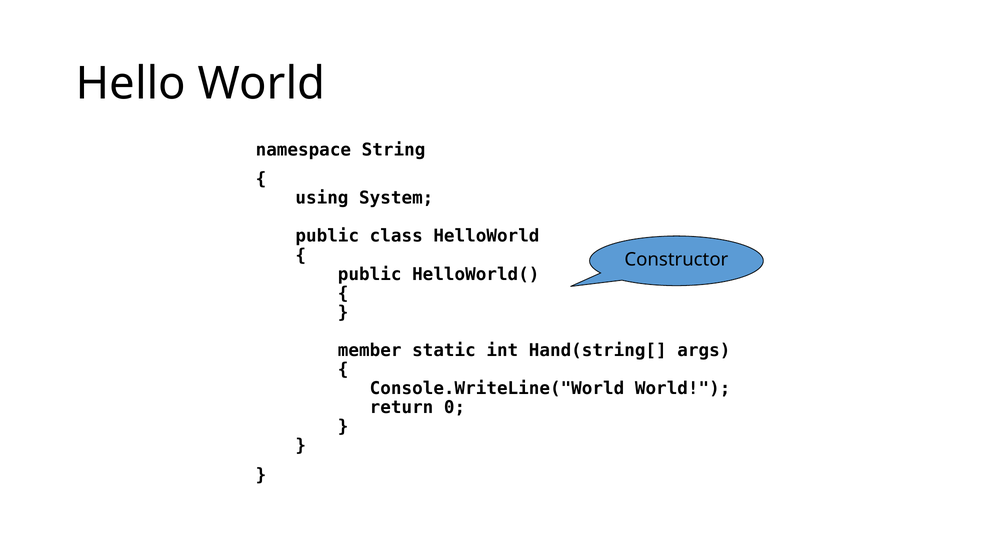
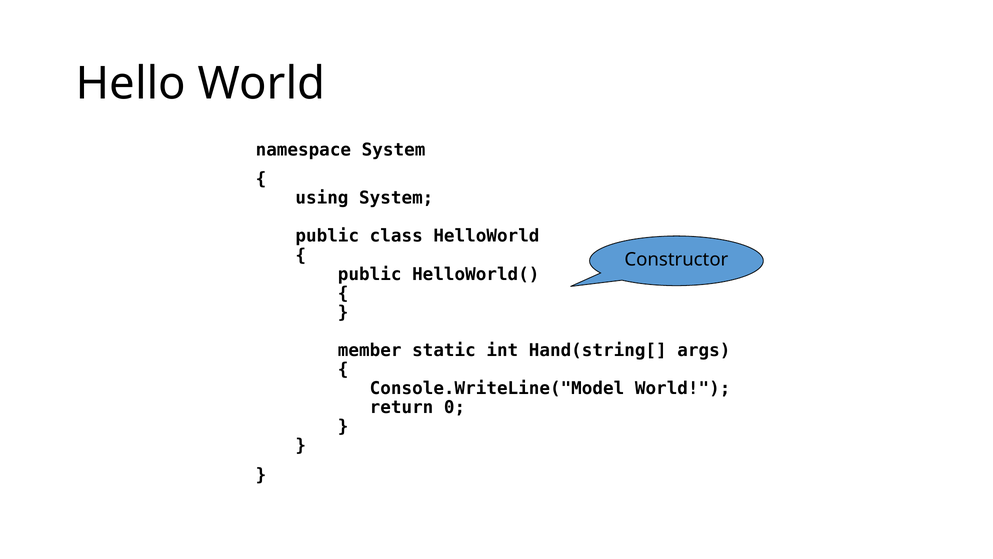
namespace String: String -> System (394, 150)
Console.WriteLine("World: Console.WriteLine("World -> Console.WriteLine("Model (497, 388)
